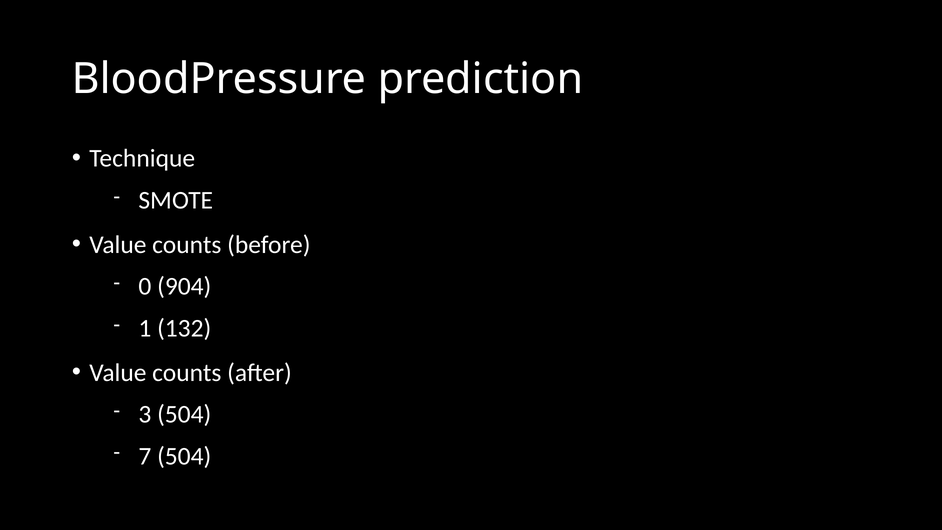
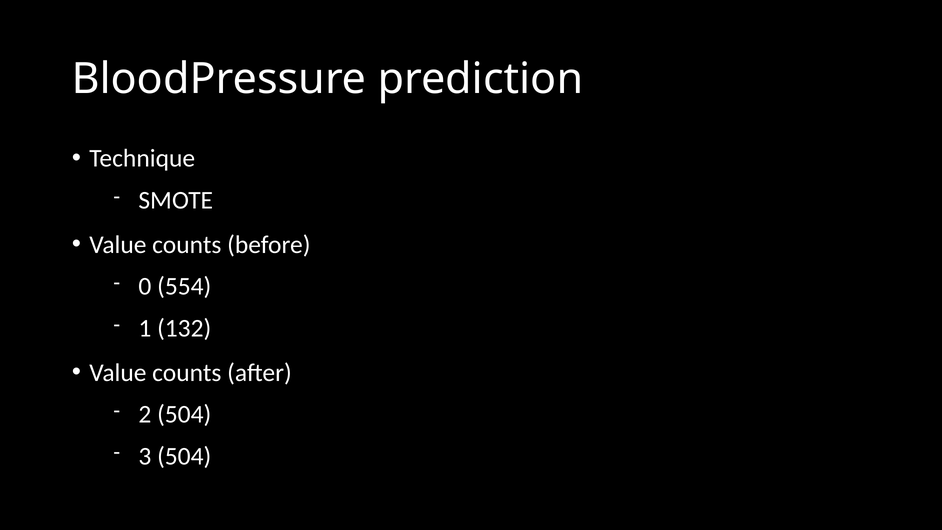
904: 904 -> 554 (184, 286)
3: 3 -> 2 (145, 414)
7: 7 -> 3 (145, 456)
